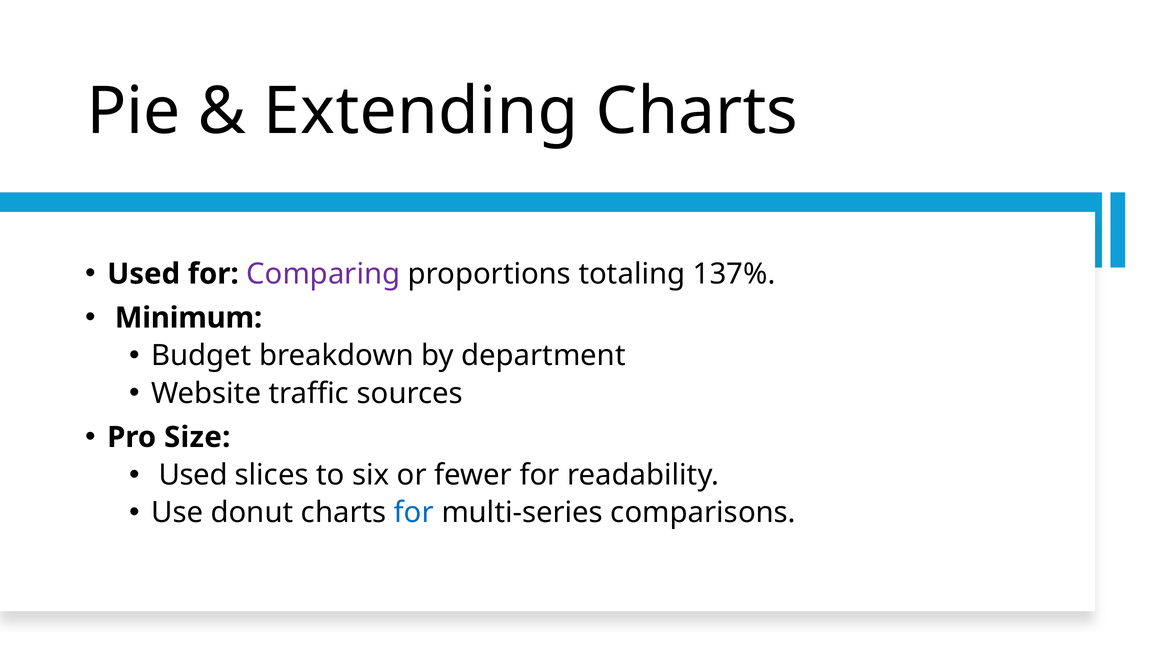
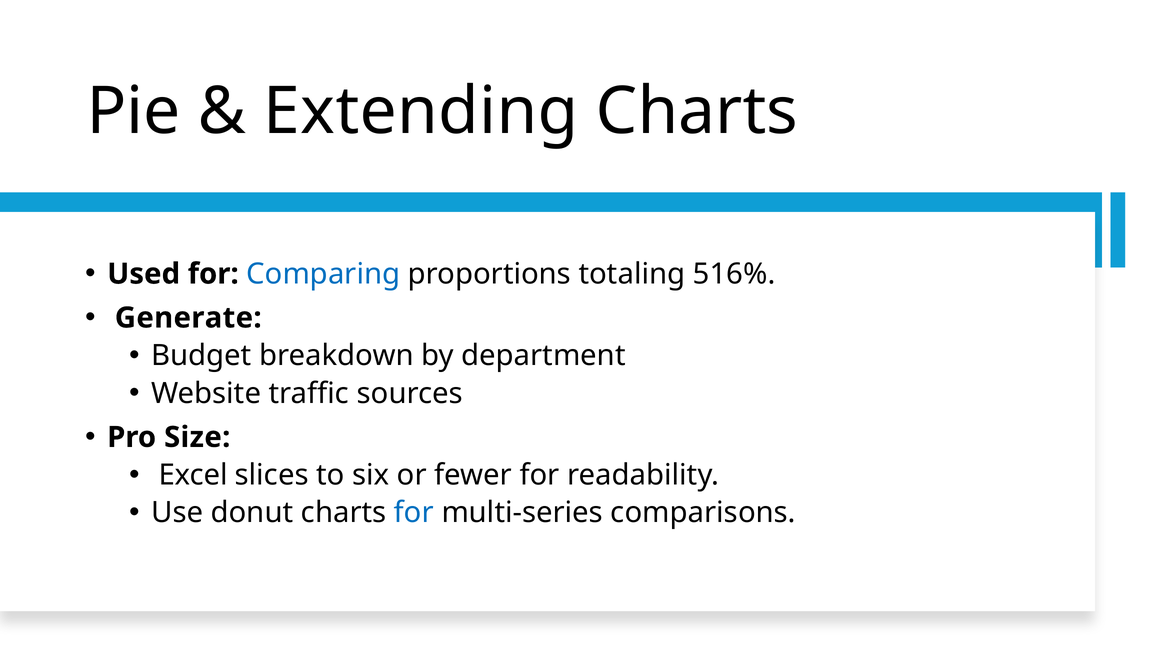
Comparing colour: purple -> blue (323, 274)
137%: 137% -> 516% (734, 274)
Minimum: Minimum -> Generate (188, 318)
Used: Used -> Excel (193, 475)
